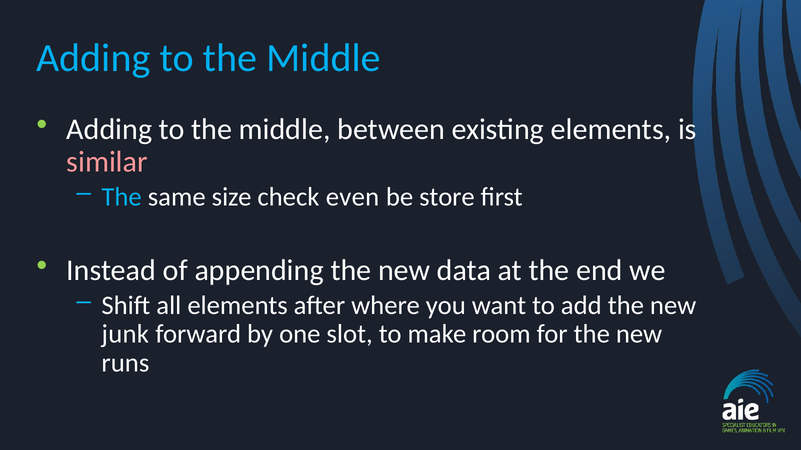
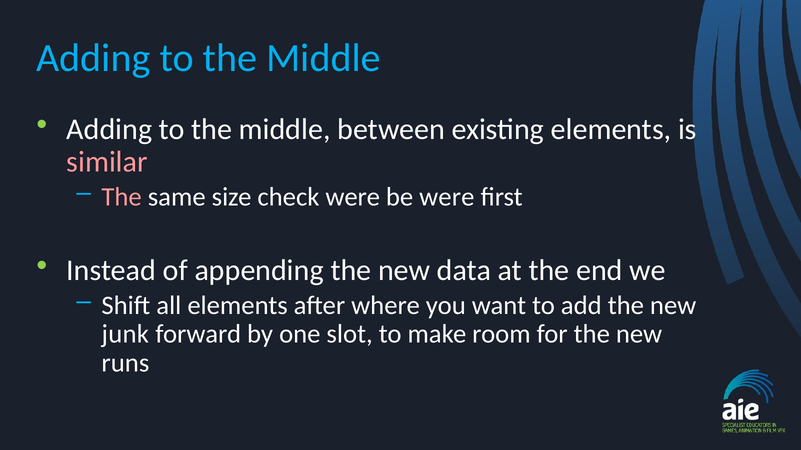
The colour: light blue -> pink (122, 197)
check even: even -> were (353, 197)
be store: store -> were (447, 197)
